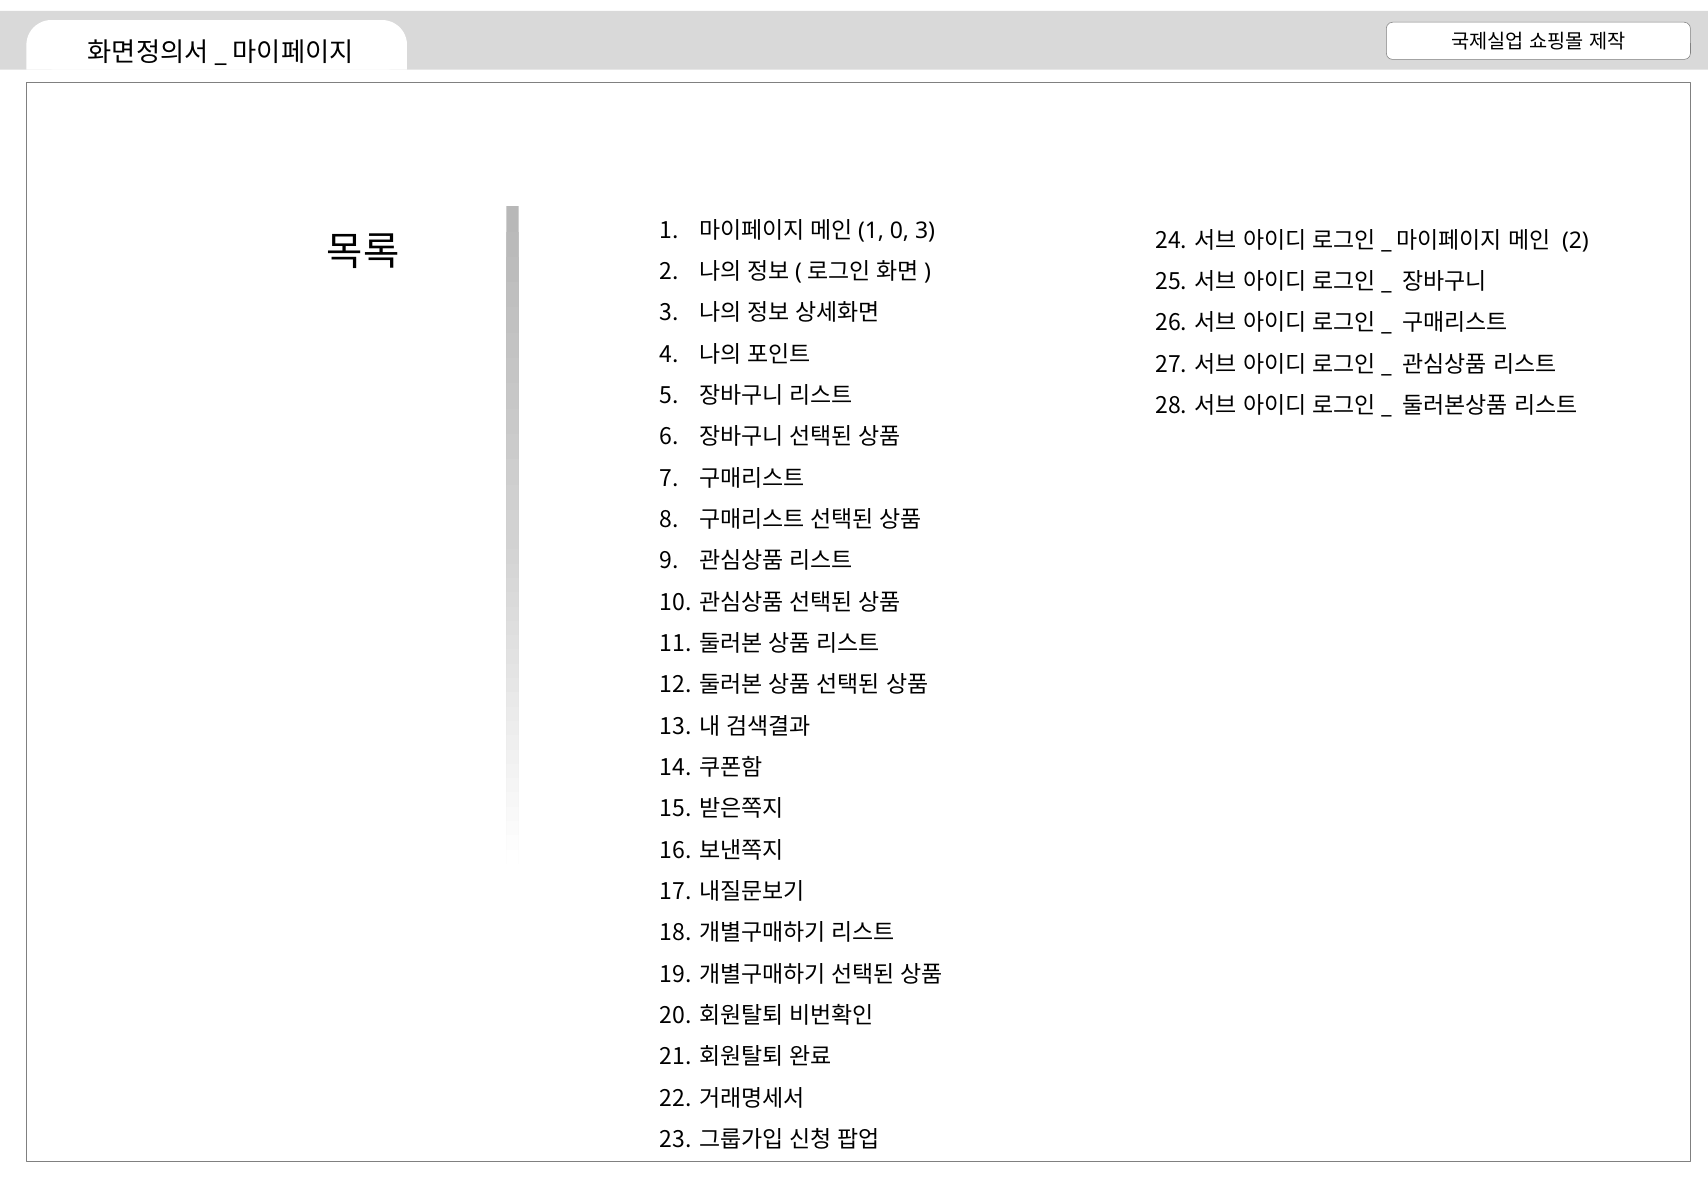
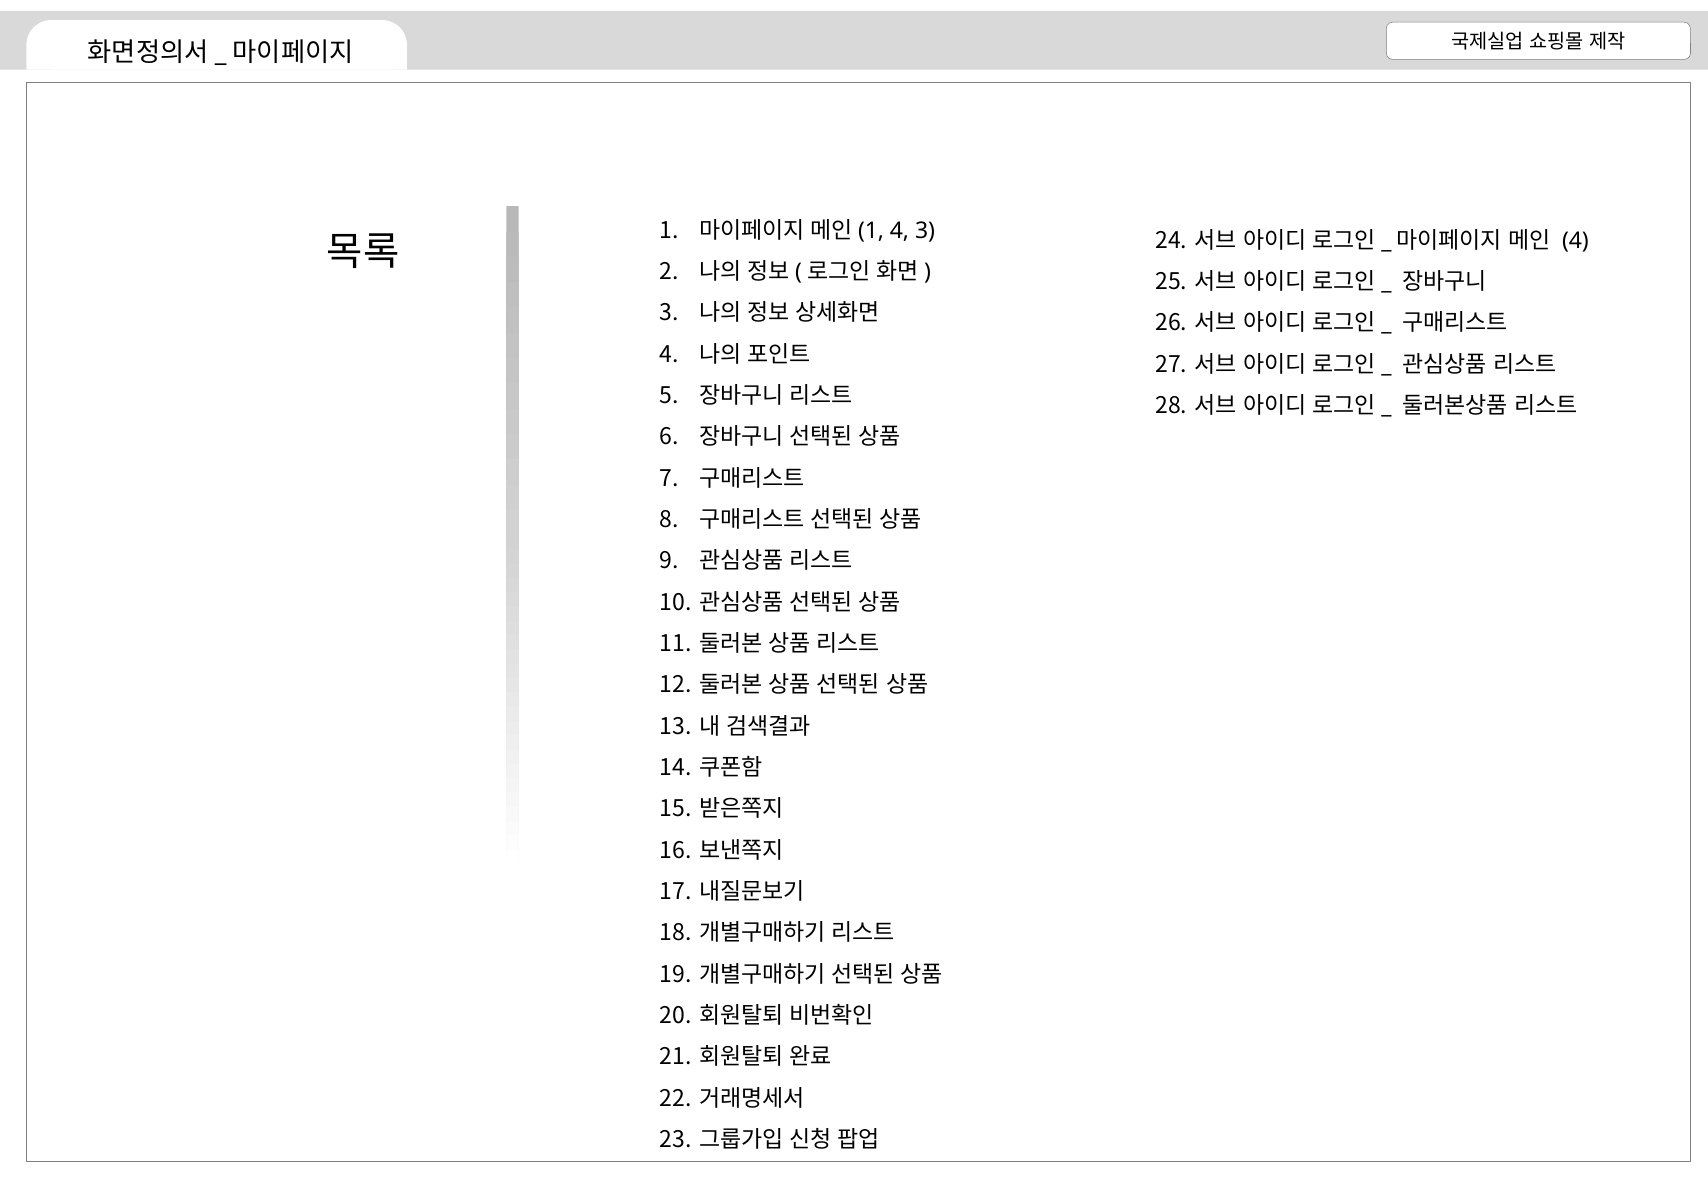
0: 0 -> 4 (899, 231)
2: 2 -> 4 (1575, 241)
